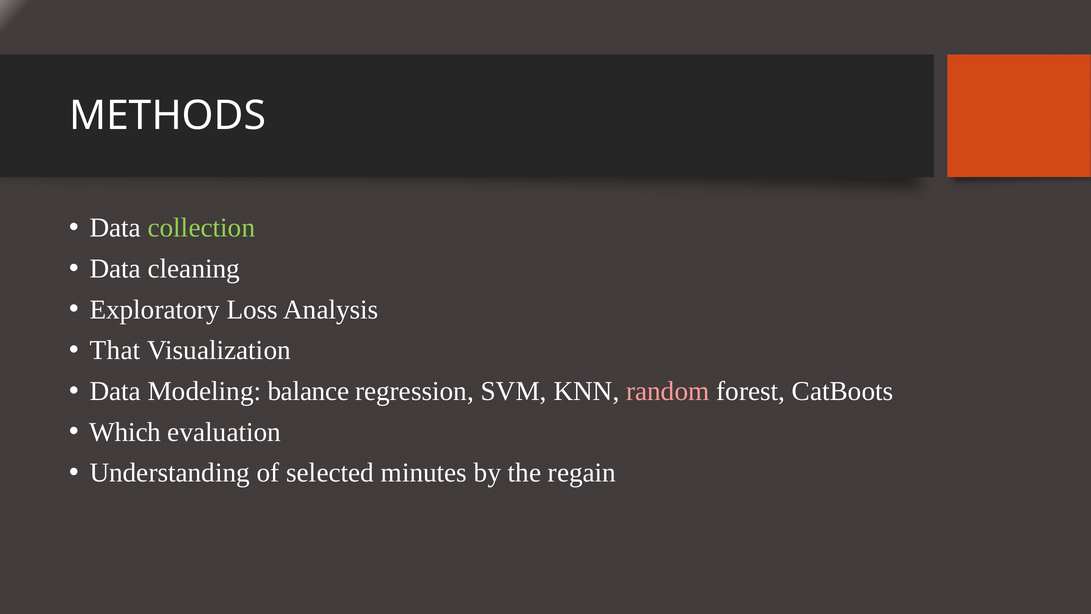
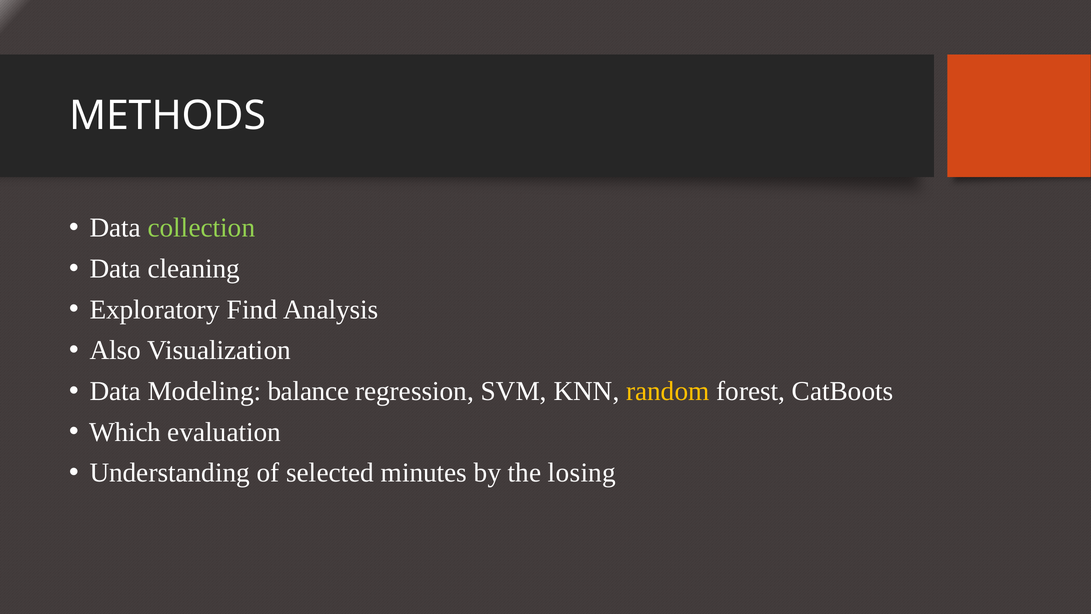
Loss: Loss -> Find (252, 309)
That: That -> Also (115, 350)
random colour: pink -> yellow (668, 391)
regain: regain -> losing (582, 473)
